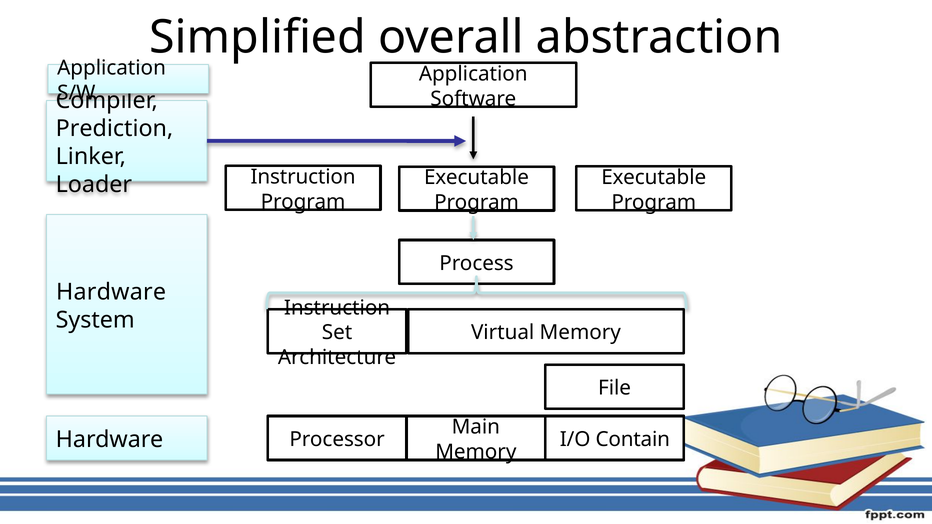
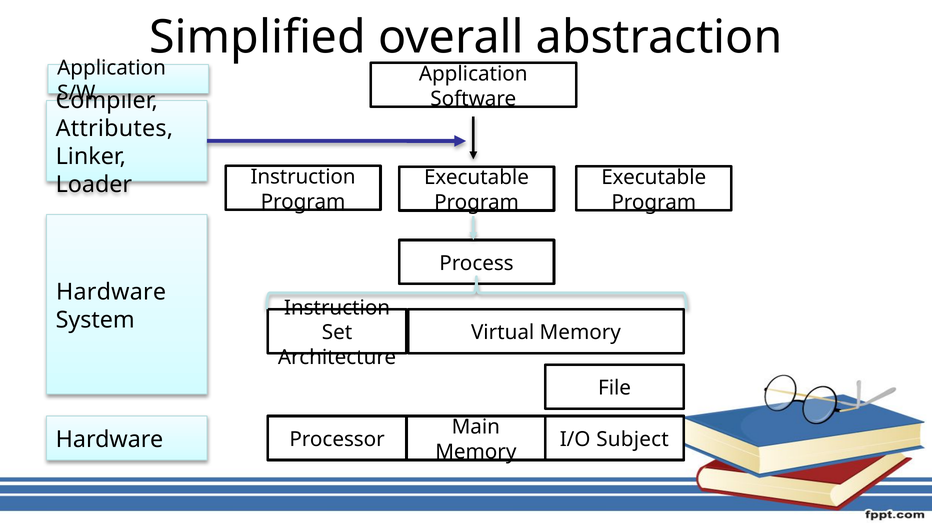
Prediction: Prediction -> Attributes (114, 129)
Contain: Contain -> Subject (633, 440)
